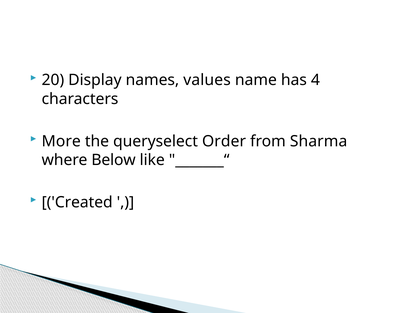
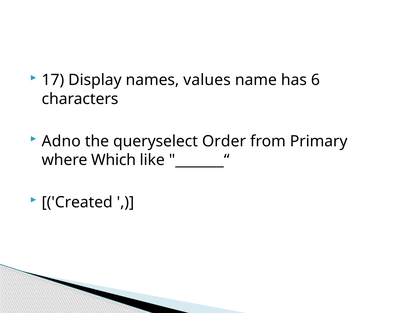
20: 20 -> 17 (53, 80)
4: 4 -> 6 (315, 80)
More: More -> Adno (61, 141)
Sharma: Sharma -> Primary (319, 141)
Below: Below -> Which (114, 160)
